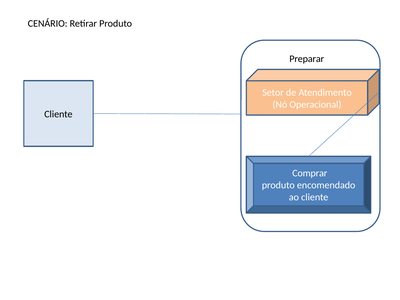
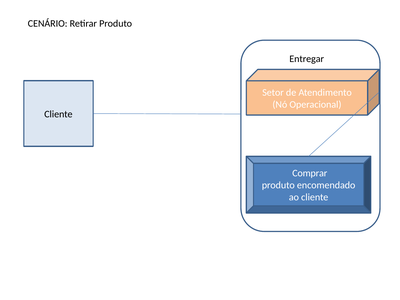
Preparar: Preparar -> Entregar (307, 59)
